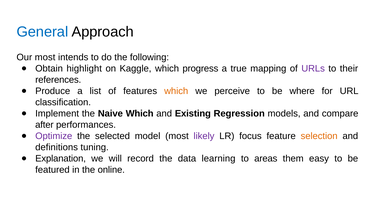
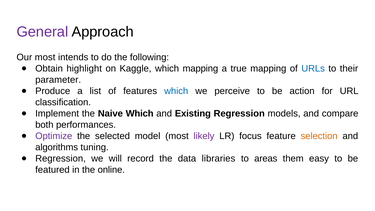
General colour: blue -> purple (42, 32)
which progress: progress -> mapping (200, 69)
URLs colour: purple -> blue (313, 69)
references: references -> parameter (58, 80)
which colour: orange -> blue (176, 91)
where: where -> action (302, 91)
after: after -> both (44, 125)
definitions: definitions -> algorithms (57, 147)
Explanation: Explanation -> Regression (61, 159)
learning: learning -> libraries (219, 159)
